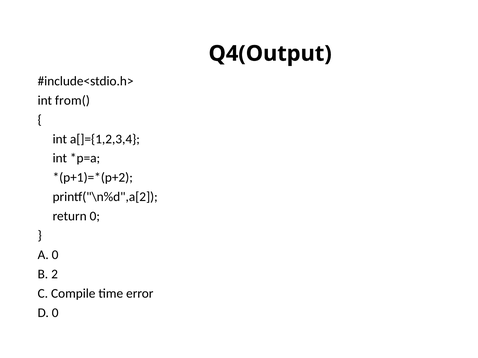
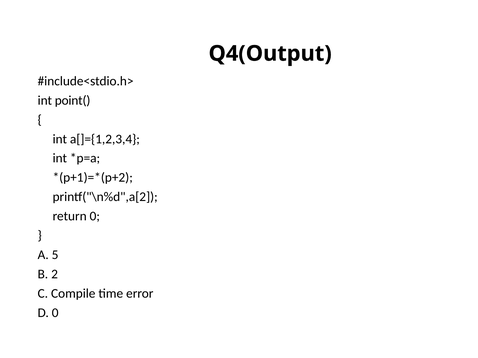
from(: from( -> point( (73, 101)
A 0: 0 -> 5 (55, 255)
